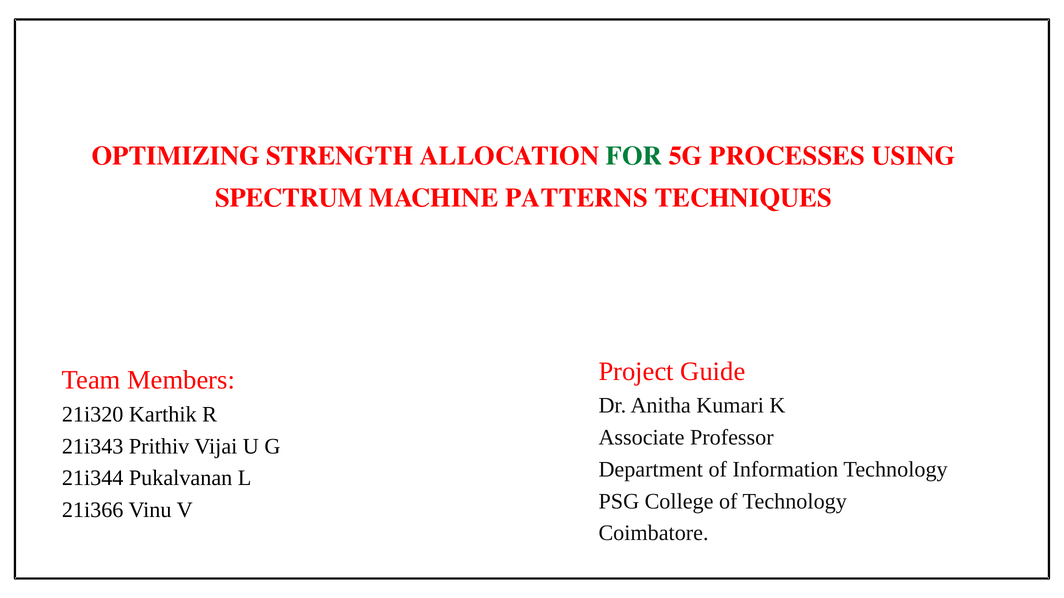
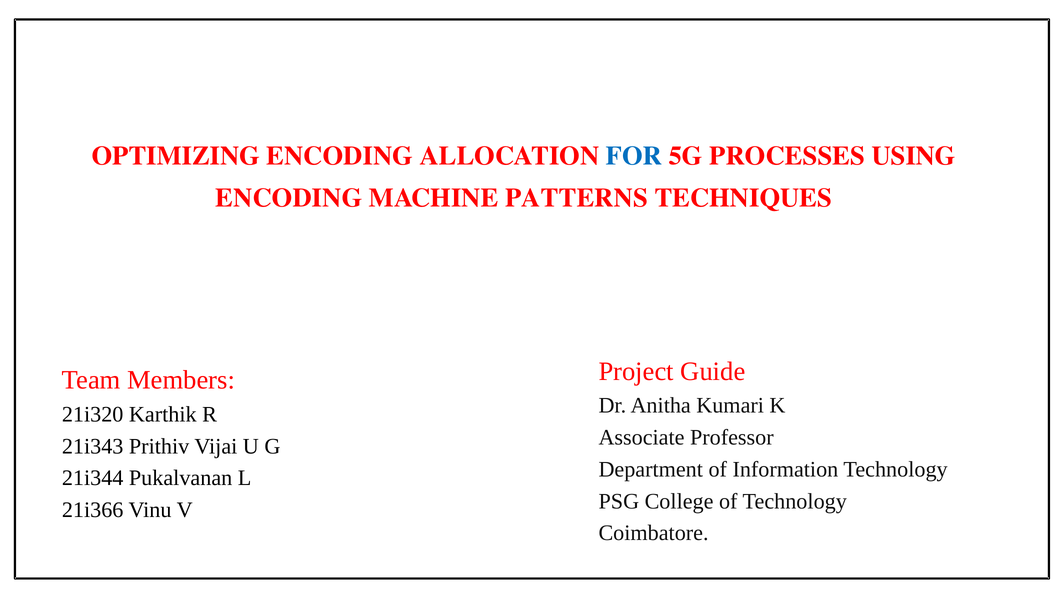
OPTIMIZING STRENGTH: STRENGTH -> ENCODING (340, 156)
FOR colour: green -> blue (634, 156)
SPECTRUM: SPECTRUM -> ENCODING (289, 198)
